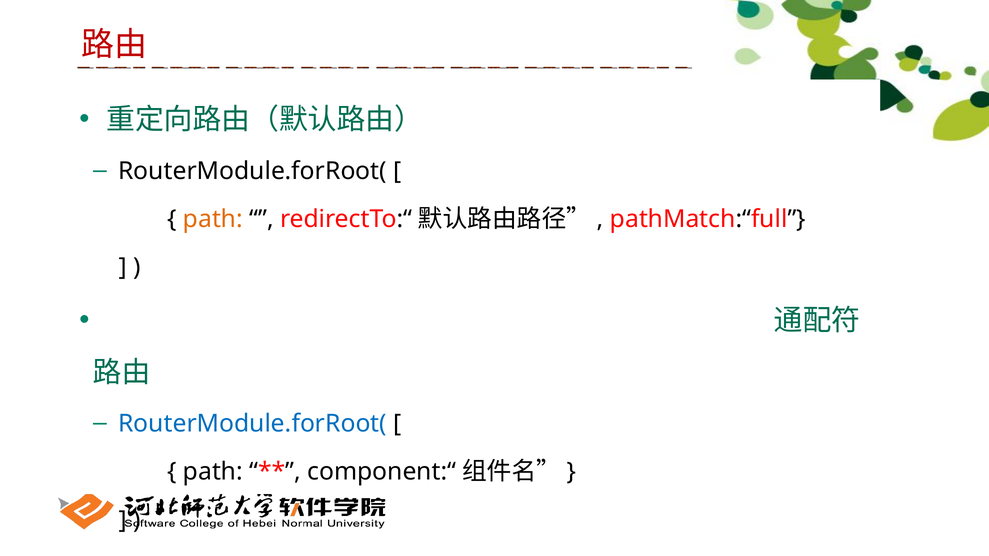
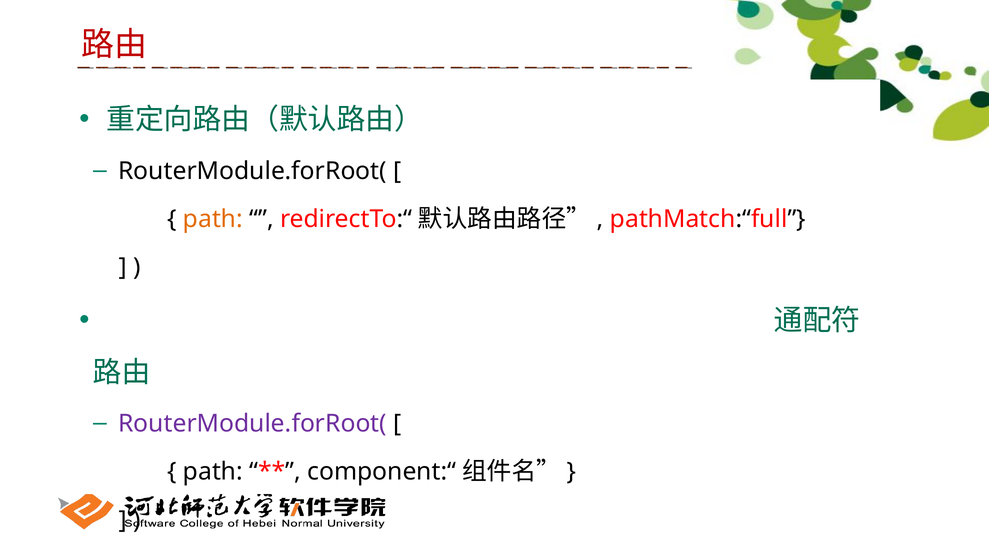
RouterModule.forRoot( colour: blue -> purple (252, 424)
